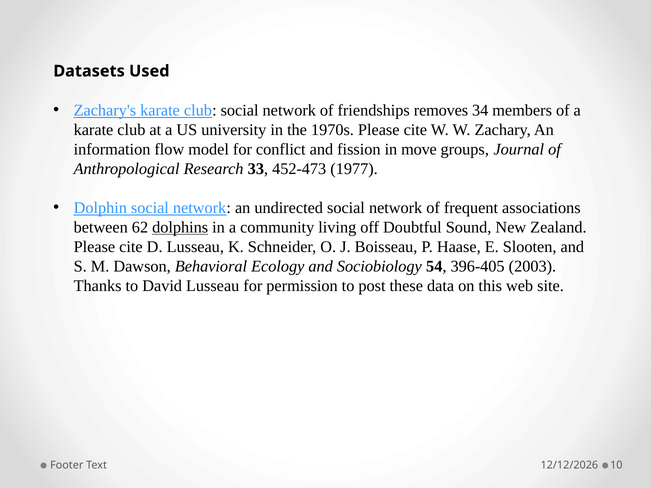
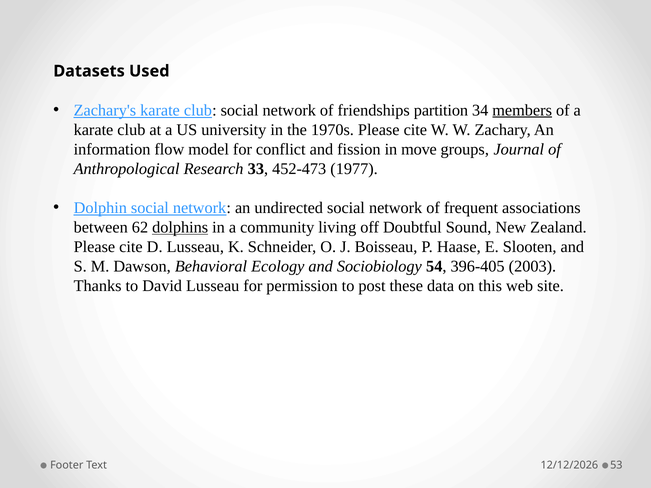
removes: removes -> partition (441, 110)
members underline: none -> present (522, 110)
10: 10 -> 53 (616, 465)
